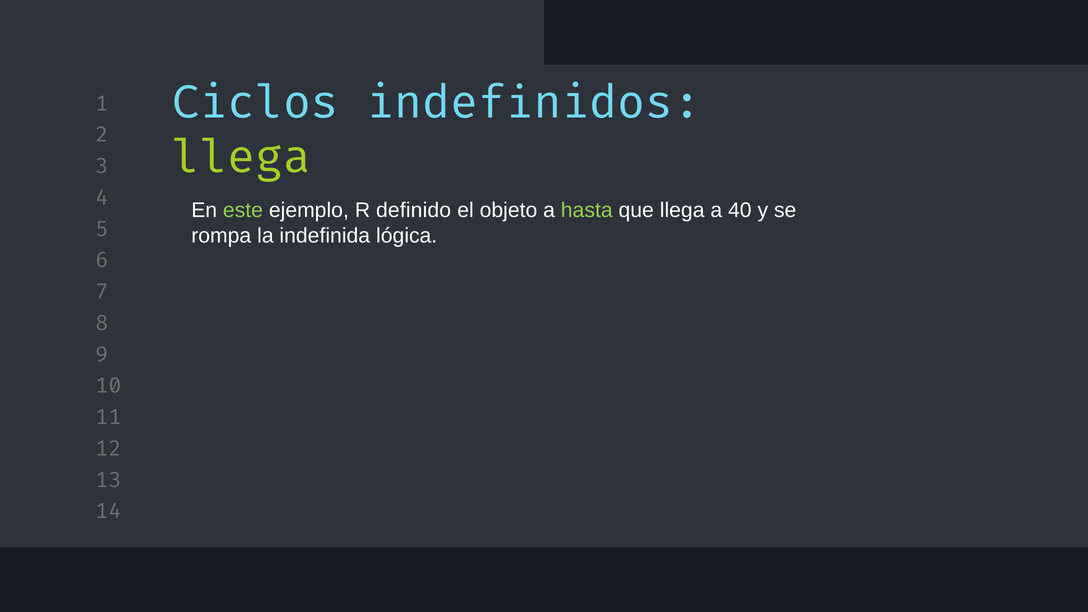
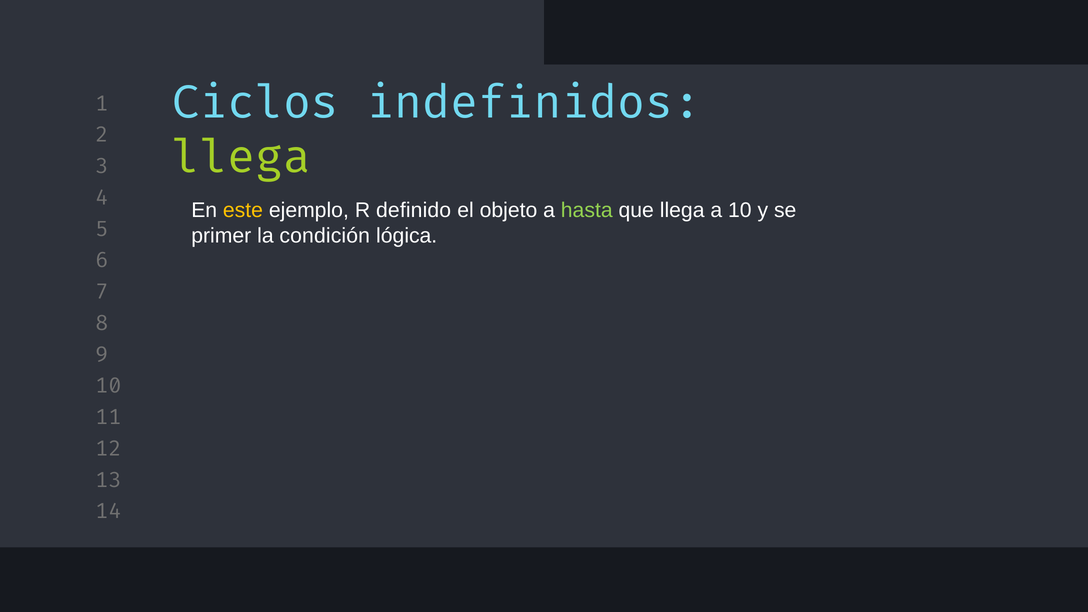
este colour: light green -> yellow (243, 210)
a 40: 40 -> 10 (740, 210)
rompa: rompa -> primer (221, 236)
indefinida: indefinida -> condición (325, 236)
